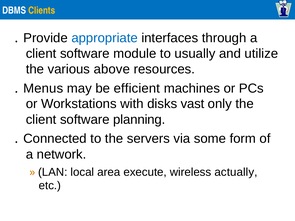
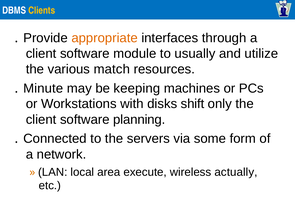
appropriate colour: blue -> orange (105, 38)
above: above -> match (112, 69)
Menus: Menus -> Minute (43, 88)
efficient: efficient -> keeping (137, 88)
vast: vast -> shift (193, 104)
